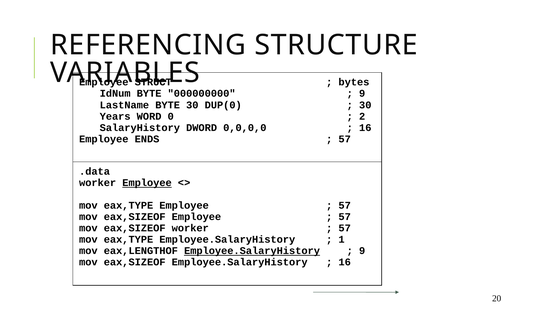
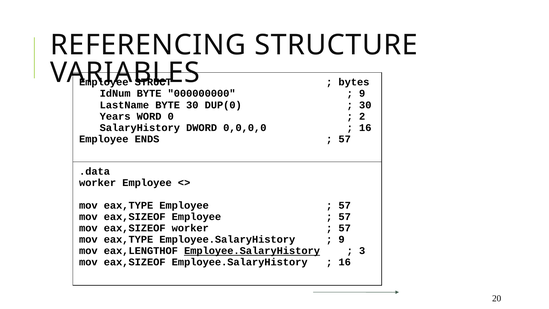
Employee underline: present -> none (147, 183)
1: 1 -> 9 (342, 239)
9: 9 -> 3 (362, 251)
